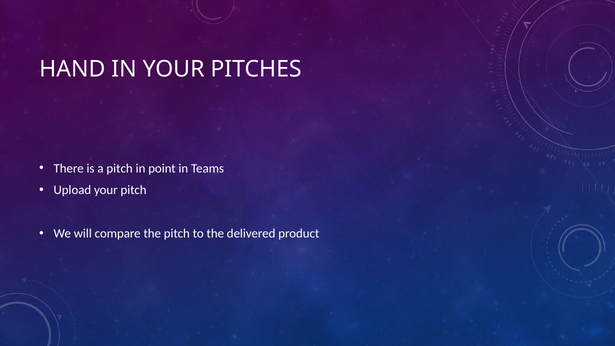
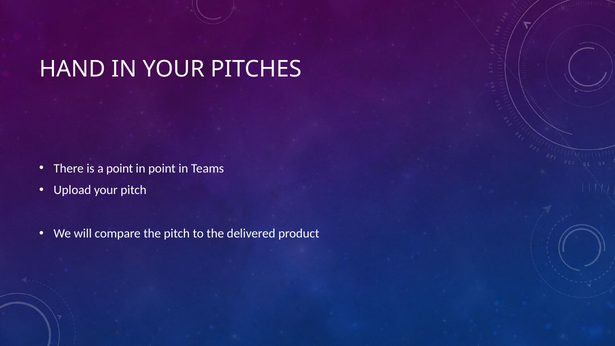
a pitch: pitch -> point (120, 168)
